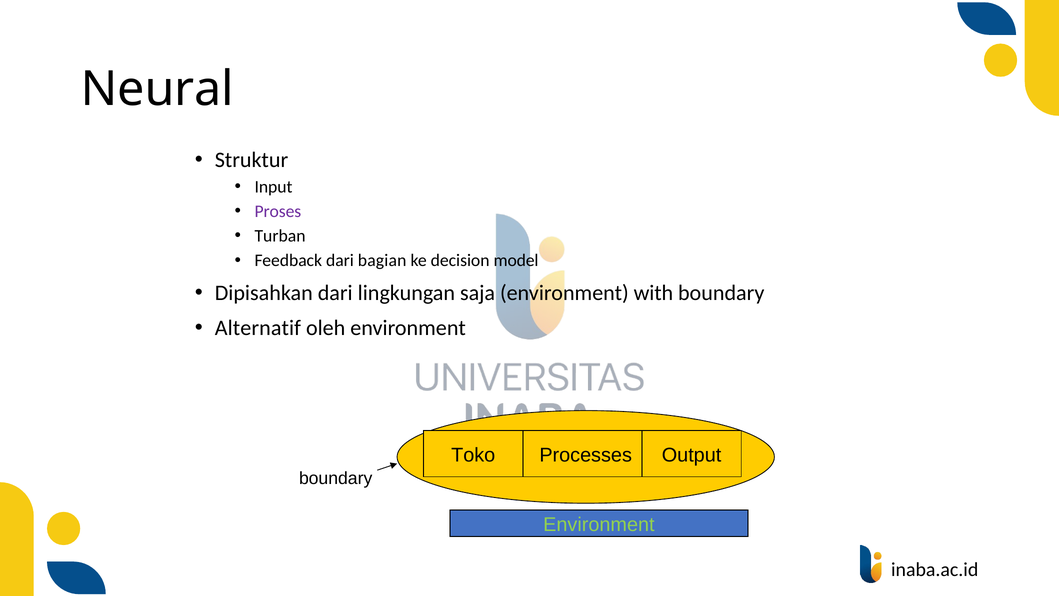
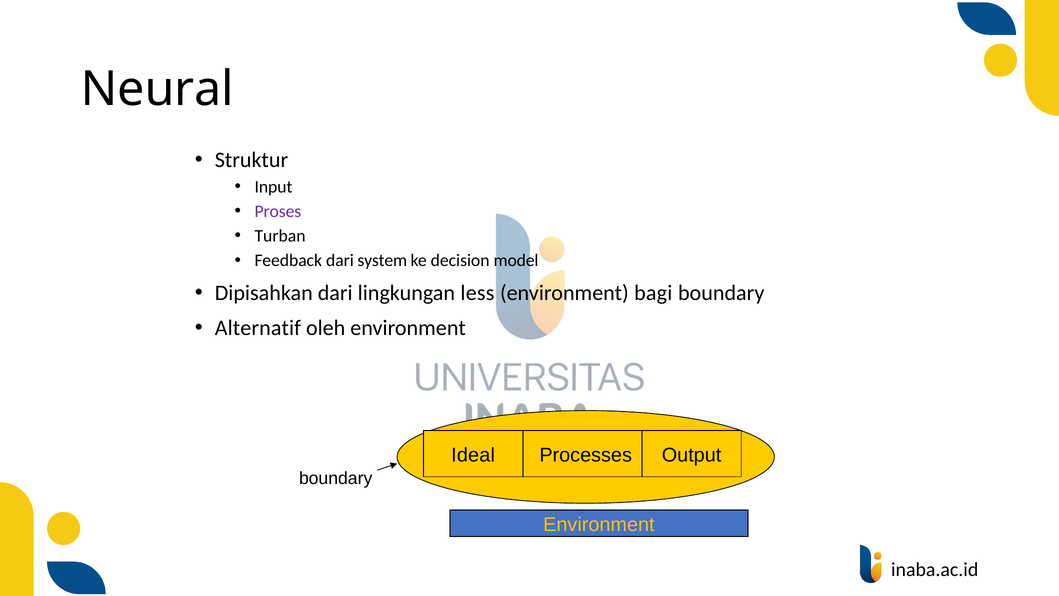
bagian: bagian -> system (382, 260)
saja: saja -> less (477, 293)
with: with -> bagi (653, 293)
Toko: Toko -> Ideal (473, 455)
Environment colour: light green -> yellow (599, 524)
